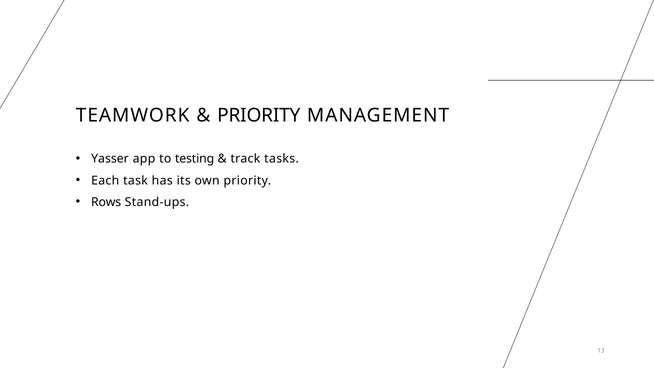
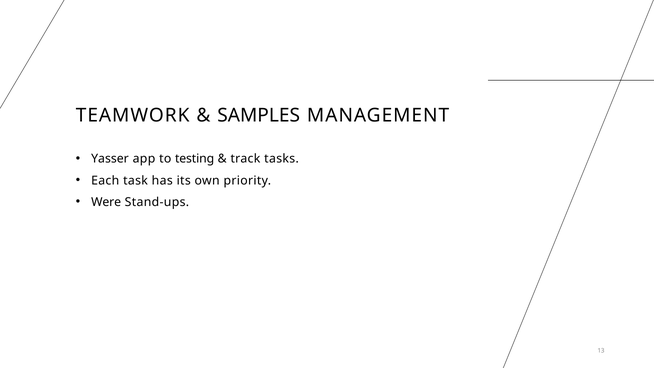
PRIORITY: PRIORITY -> SAMPLES (259, 115)
Rows: Rows -> Were (106, 202)
